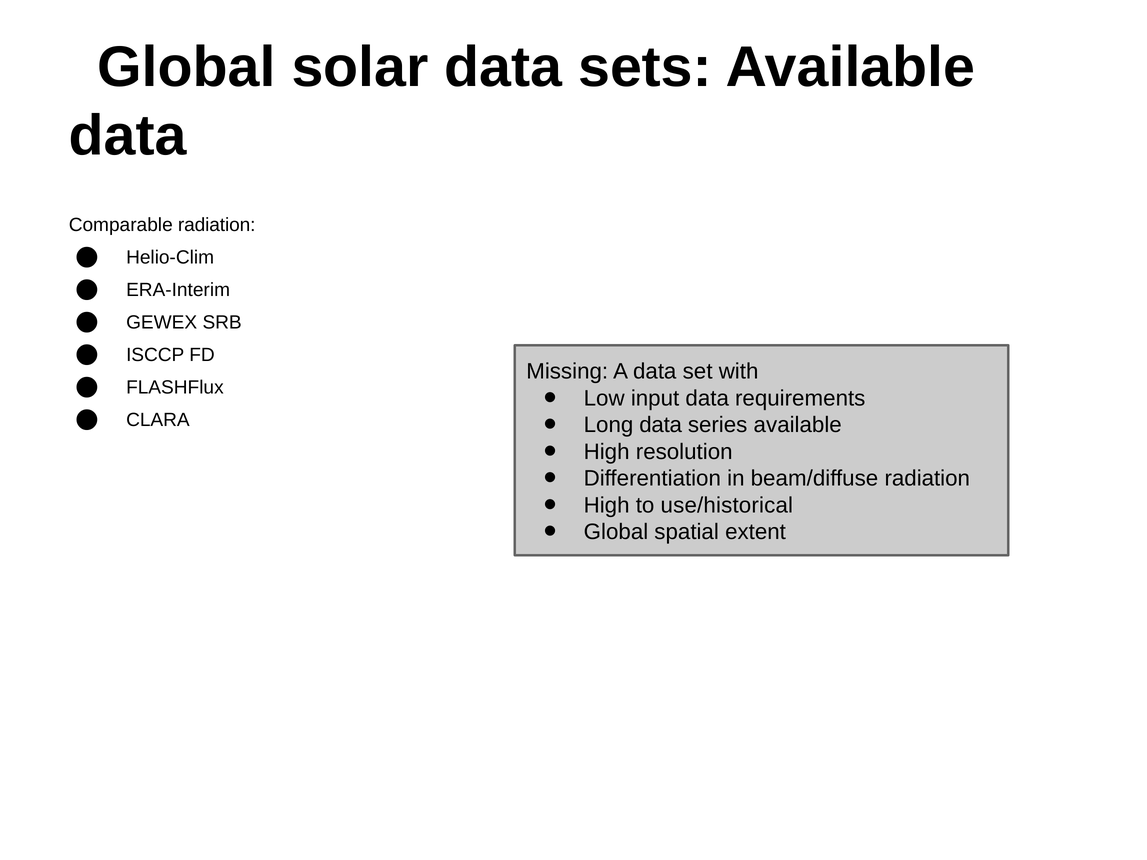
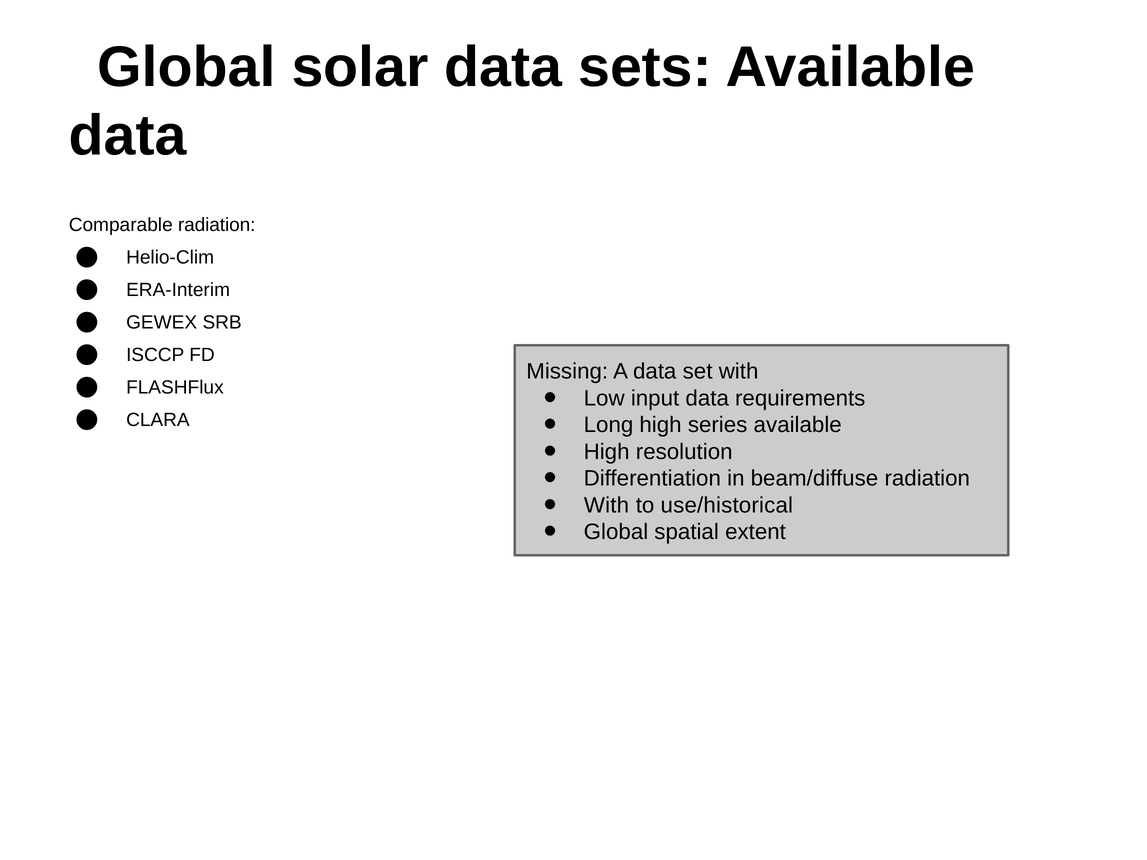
Long data: data -> high (661, 425)
High: High -> With (607, 505)
